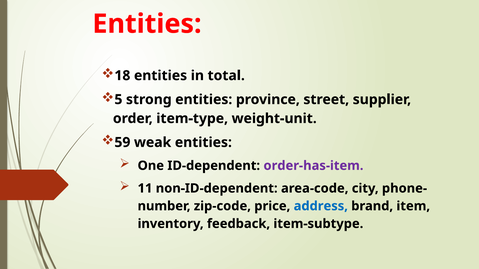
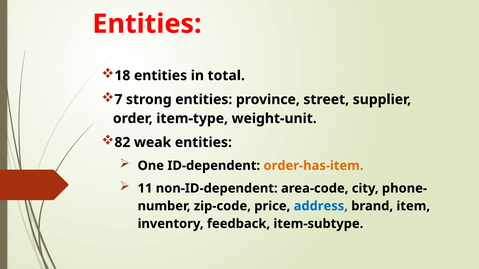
5: 5 -> 7 (118, 100)
59: 59 -> 82 (122, 143)
order-has-item colour: purple -> orange (313, 166)
